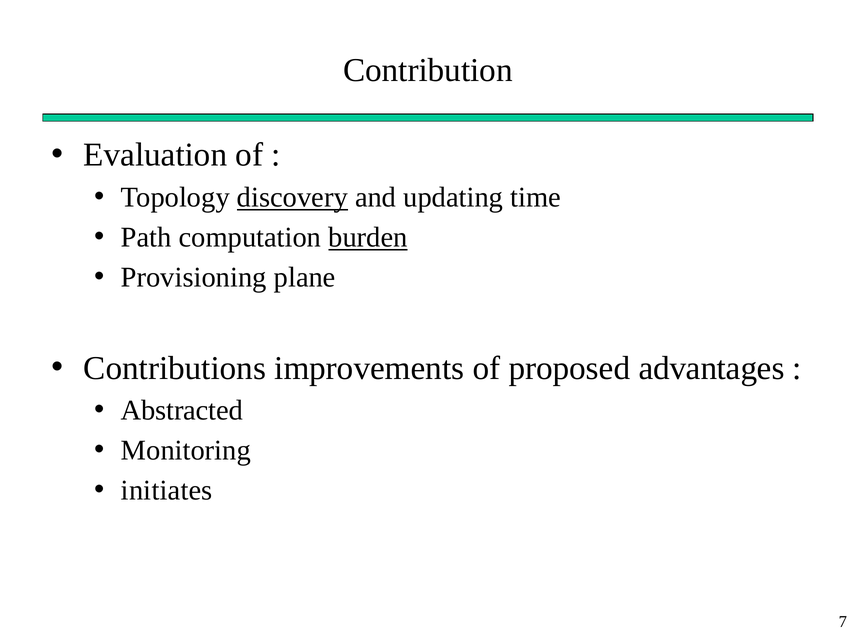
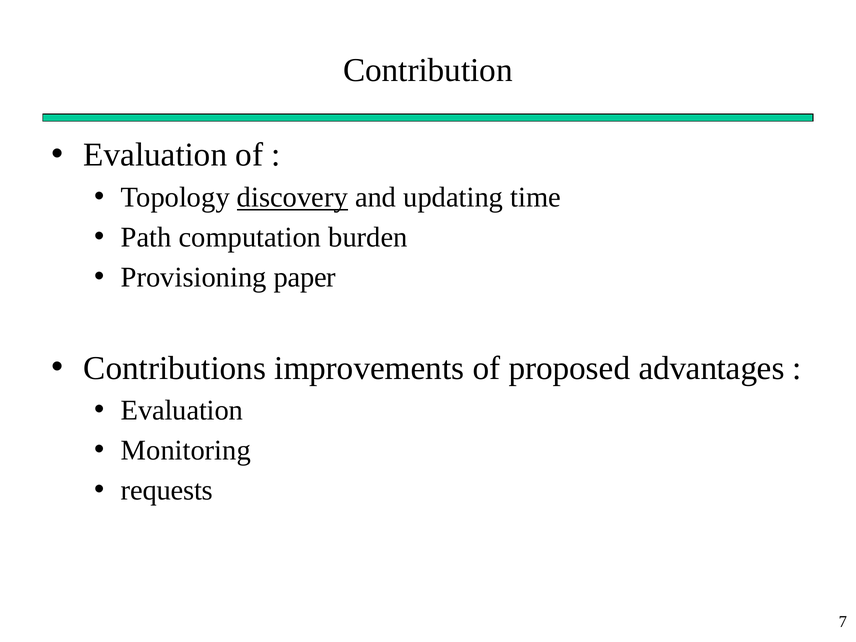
burden underline: present -> none (368, 237)
plane: plane -> paper (305, 277)
Abstracted: Abstracted -> Evaluation (182, 411)
initiates: initiates -> requests (167, 490)
